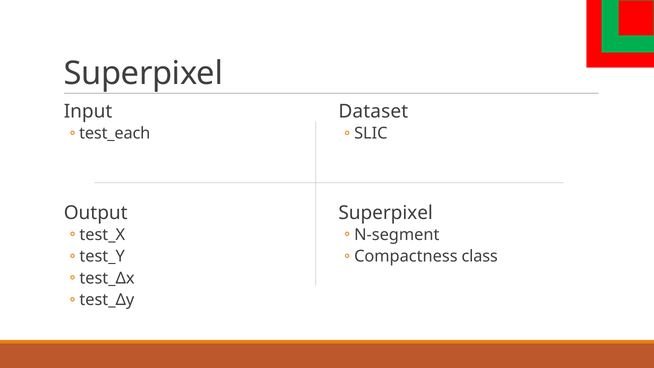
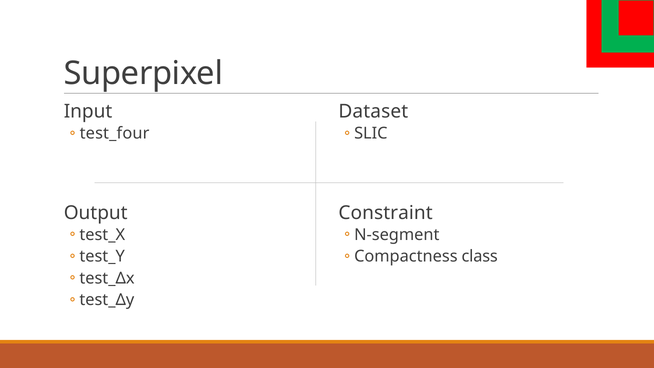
test_each: test_each -> test_four (115, 134)
Superpixel: Superpixel -> Constraint (386, 213)
